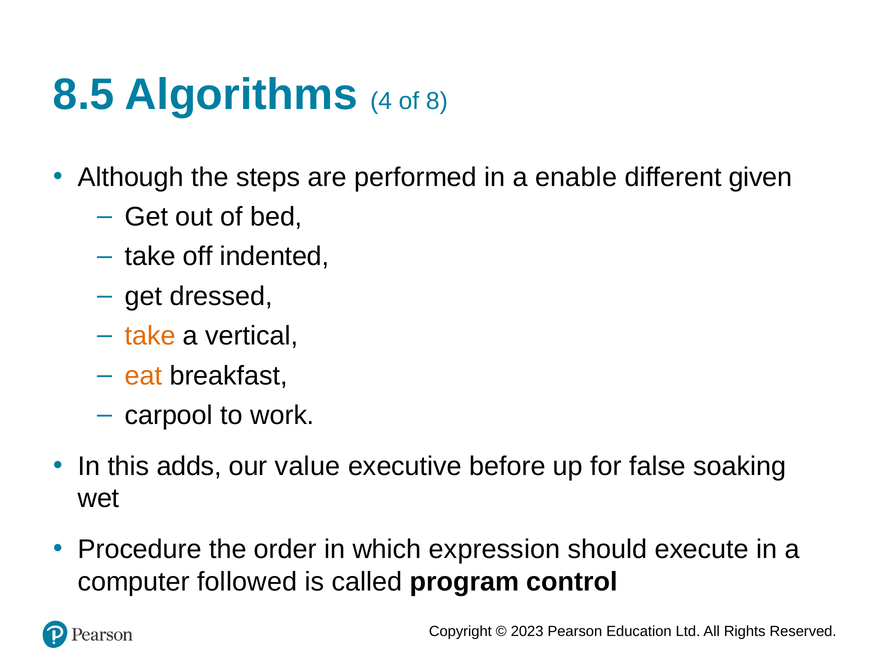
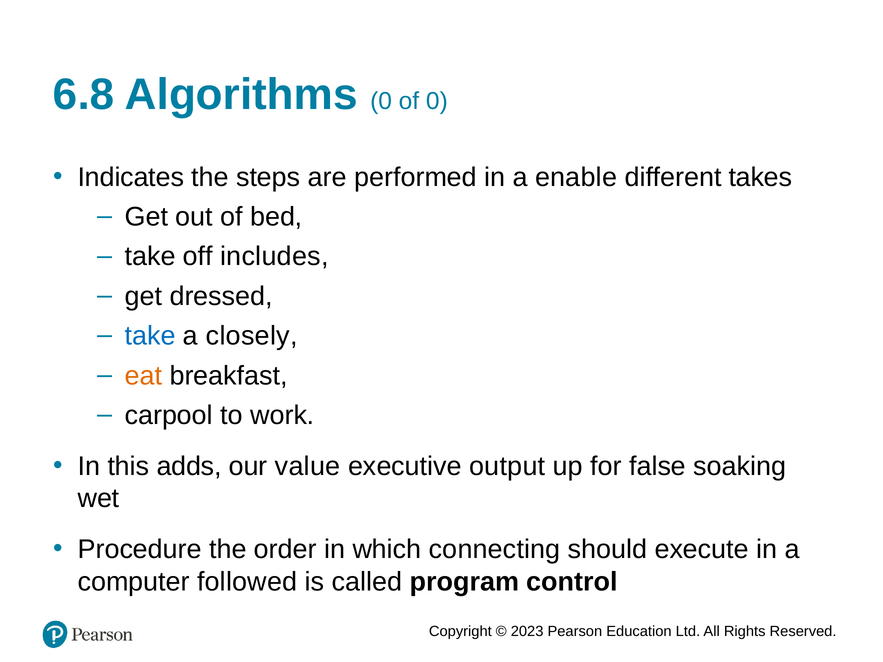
8.5: 8.5 -> 6.8 (84, 94)
Algorithms 4: 4 -> 0 (381, 101)
of 8: 8 -> 0 (437, 101)
Although: Although -> Indicates (131, 177)
given: given -> takes (760, 177)
indented: indented -> includes (274, 257)
take colour: orange -> blue (150, 336)
vertical: vertical -> closely (252, 336)
before: before -> output (507, 466)
expression: expression -> connecting (495, 549)
